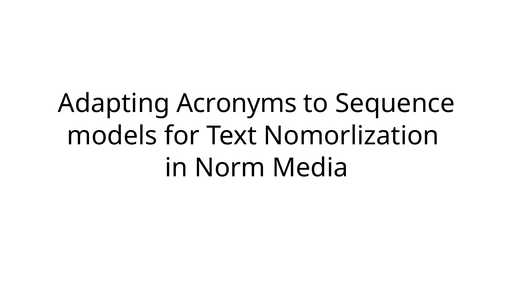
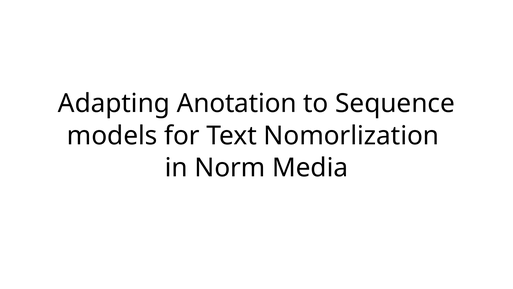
Acronyms: Acronyms -> Anotation (237, 103)
